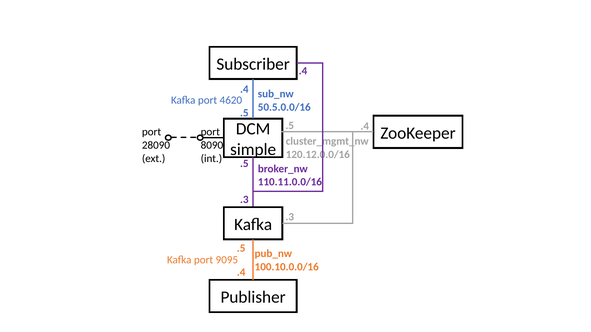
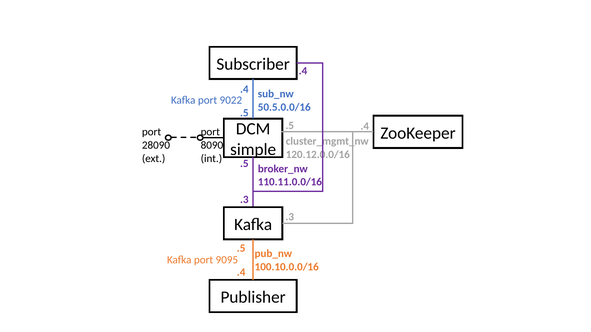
4620: 4620 -> 9022 (231, 100)
